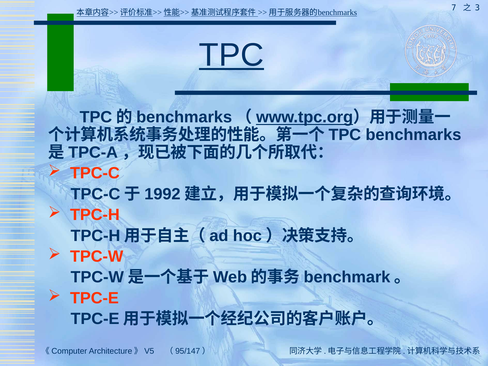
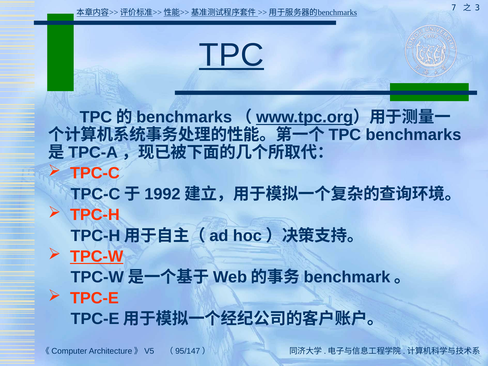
TPC-W underline: none -> present (97, 256)
